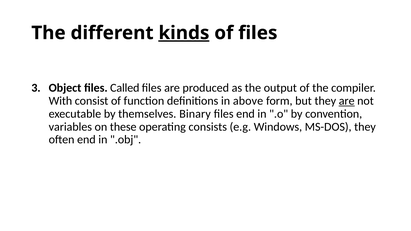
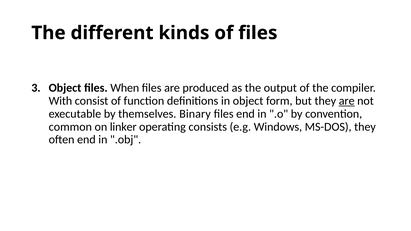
kinds underline: present -> none (184, 33)
Called: Called -> When (125, 88)
in above: above -> object (248, 101)
variables: variables -> common (70, 127)
these: these -> linker (123, 127)
